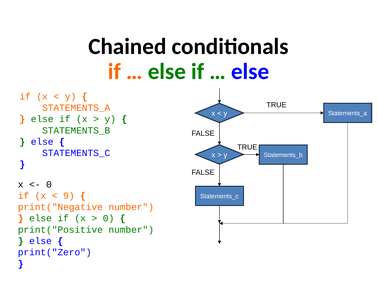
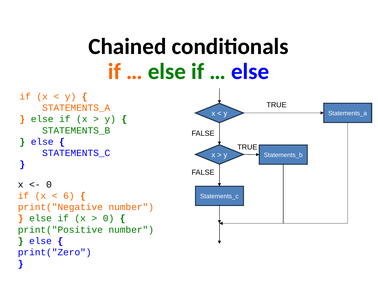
9: 9 -> 6 (69, 196)
